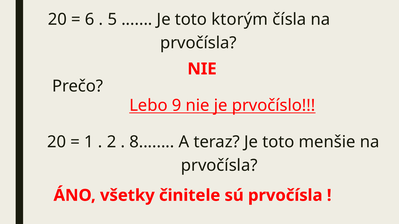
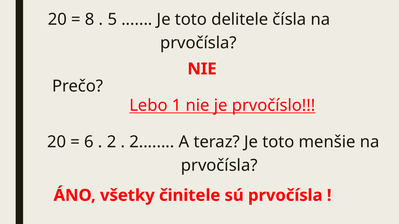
6: 6 -> 8 (90, 19)
ktorým: ktorým -> delitele (240, 19)
9: 9 -> 1 (177, 106)
1: 1 -> 6 (89, 142)
8: 8 -> 2 (152, 142)
